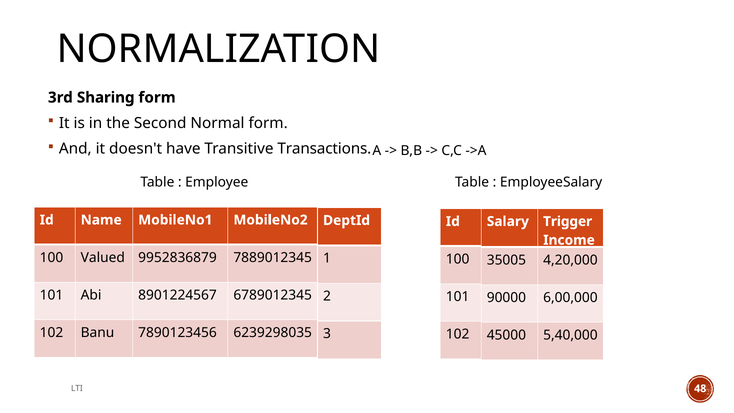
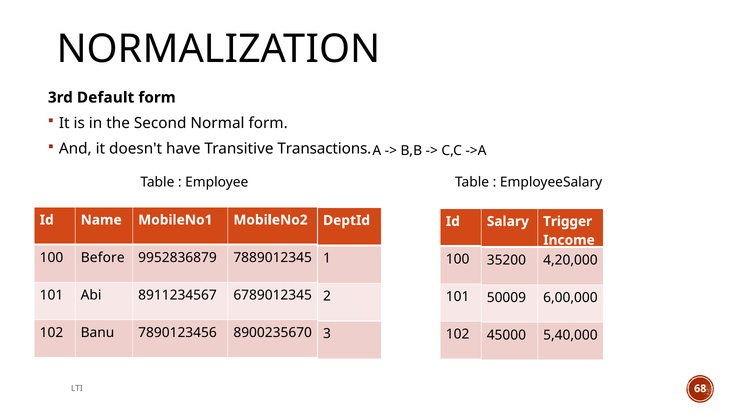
Sharing: Sharing -> Default (106, 98)
Valued: Valued -> Before (103, 257)
35005: 35005 -> 35200 (506, 260)
8901224567: 8901224567 -> 8911234567 (178, 295)
90000: 90000 -> 50009 (506, 297)
6239298035: 6239298035 -> 8900235670 (273, 333)
48: 48 -> 68 (700, 388)
